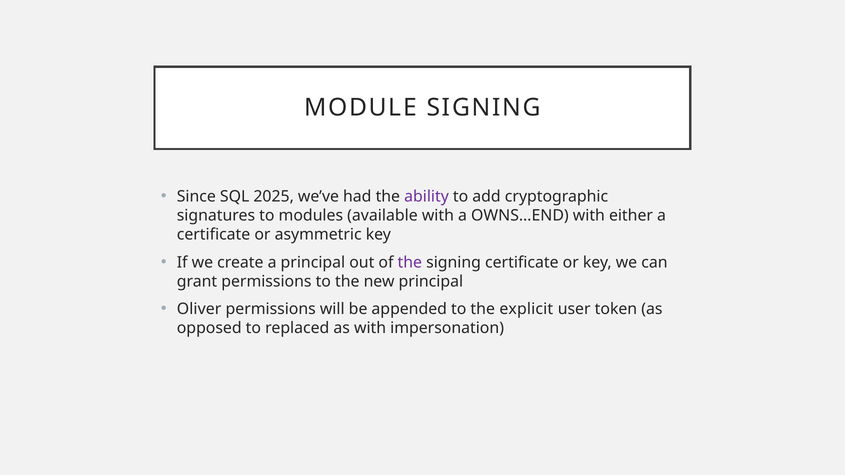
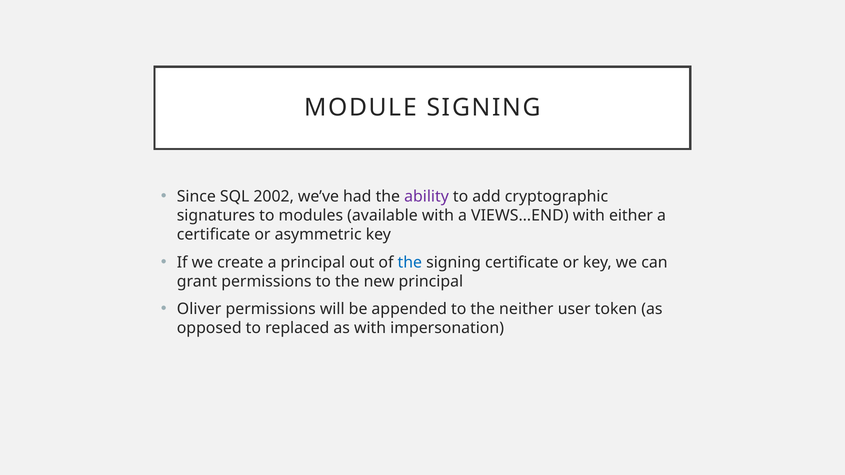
2025: 2025 -> 2002 (274, 197)
OWNS…END: OWNS…END -> VIEWS…END (520, 216)
the colour: purple -> blue (410, 262)
explicit: explicit -> neither (526, 309)
